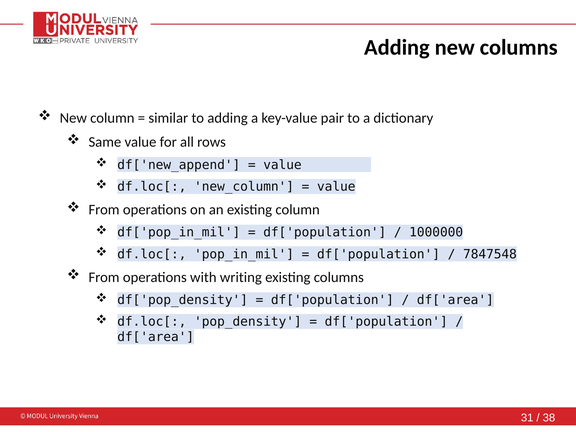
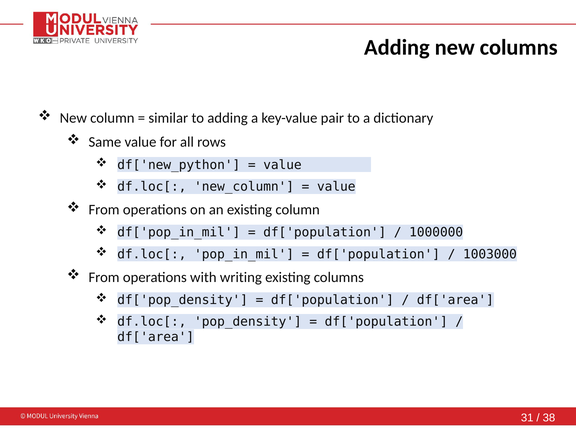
df['new_append: df['new_append -> df['new_python (179, 165)
7847548: 7847548 -> 1003000 (490, 254)
